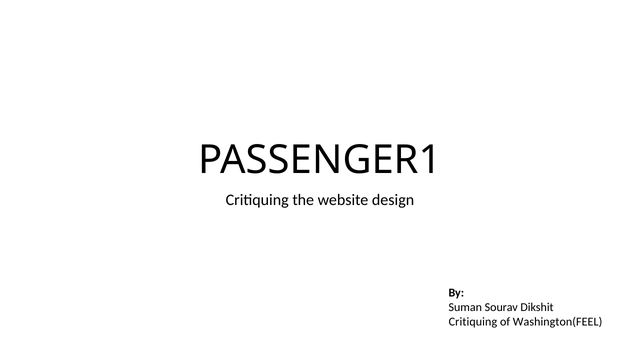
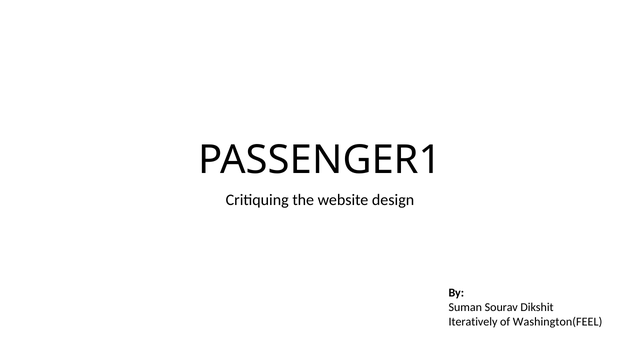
Critiquing: Critiquing -> Iteratively (473, 322)
